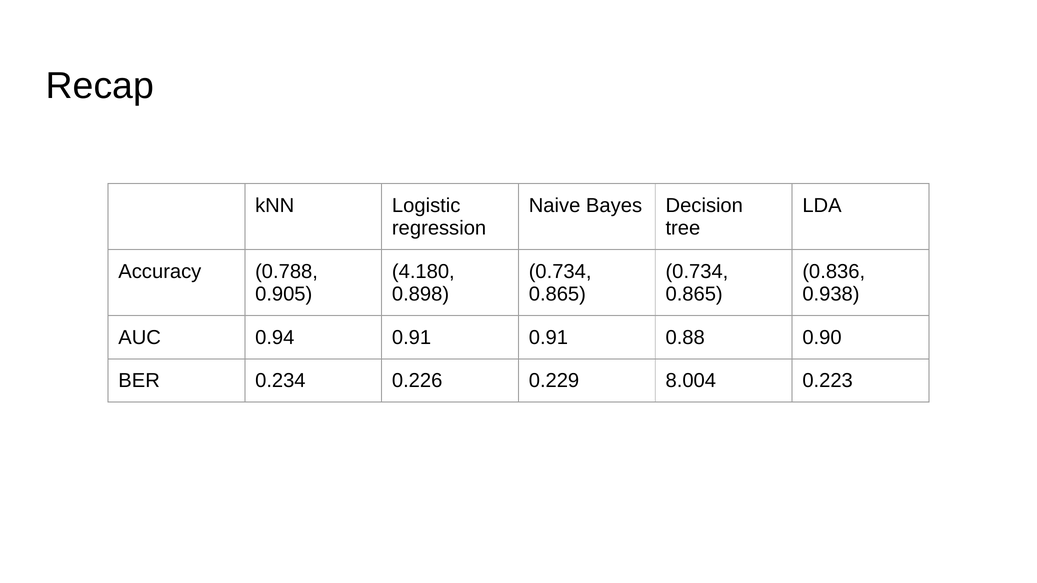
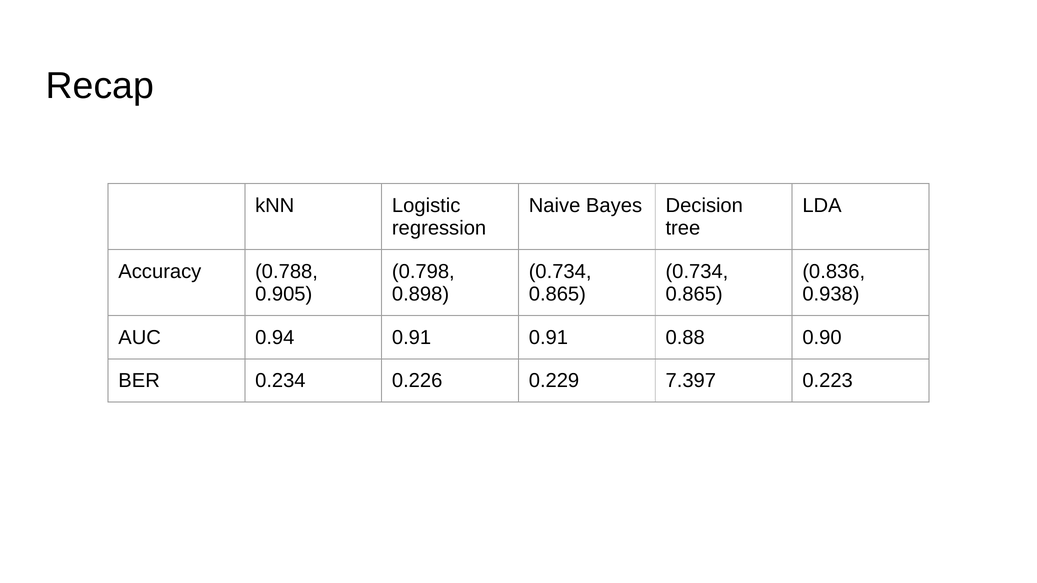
4.180: 4.180 -> 0.798 (423, 272)
8.004: 8.004 -> 7.397 (691, 381)
